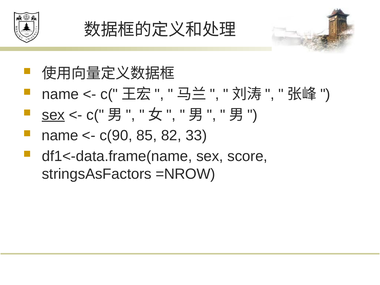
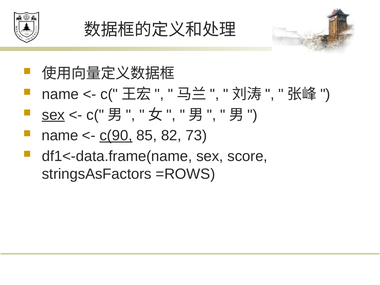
c(90 underline: none -> present (116, 136)
33: 33 -> 73 (196, 136)
=NROW: =NROW -> =ROWS (185, 174)
